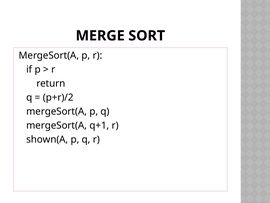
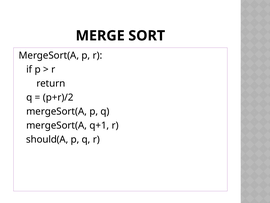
shown(A: shown(A -> should(A (47, 139)
